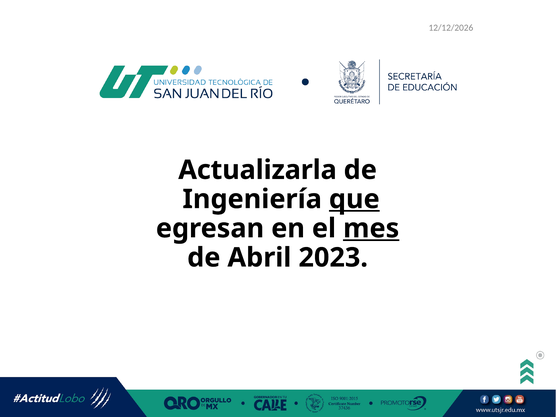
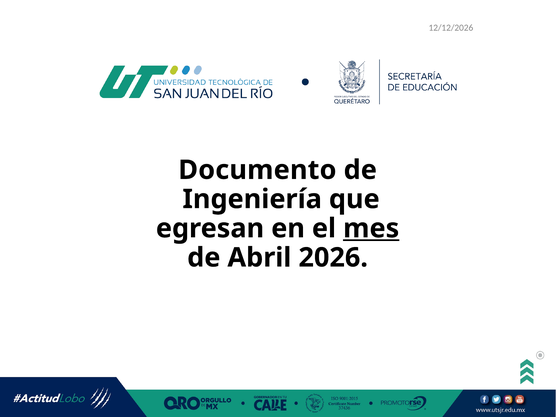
Actualizarla: Actualizarla -> Documento (257, 170)
que underline: present -> none (354, 199)
2023: 2023 -> 2026 (333, 258)
